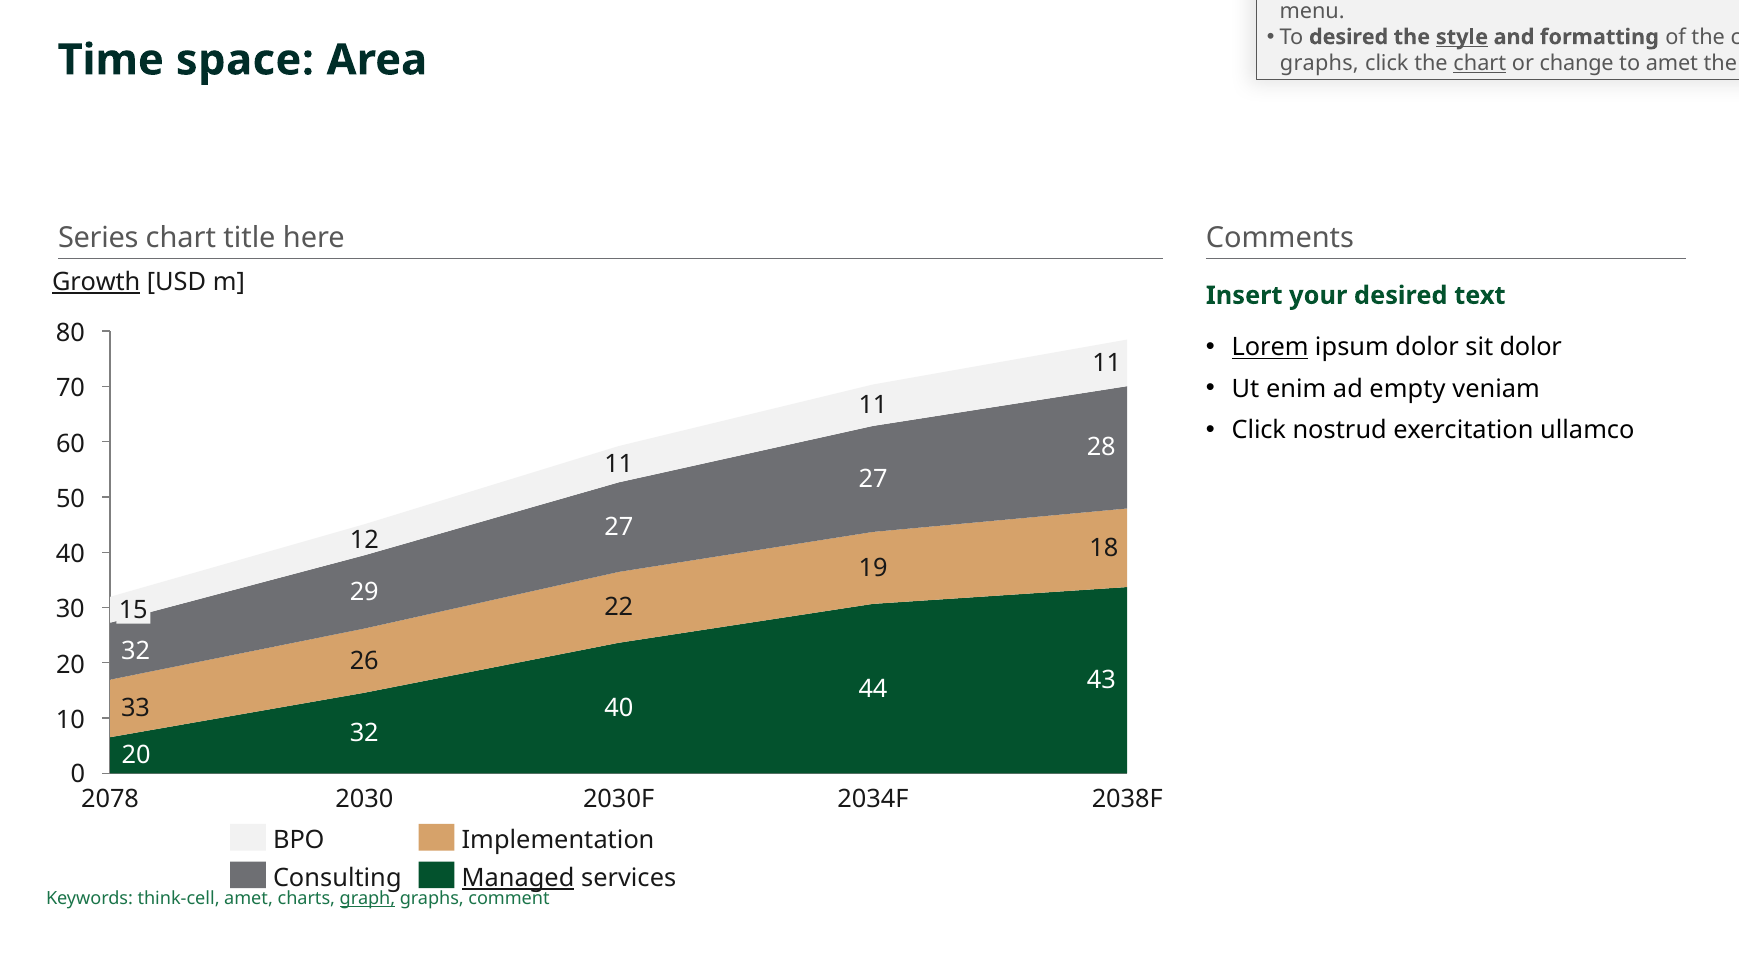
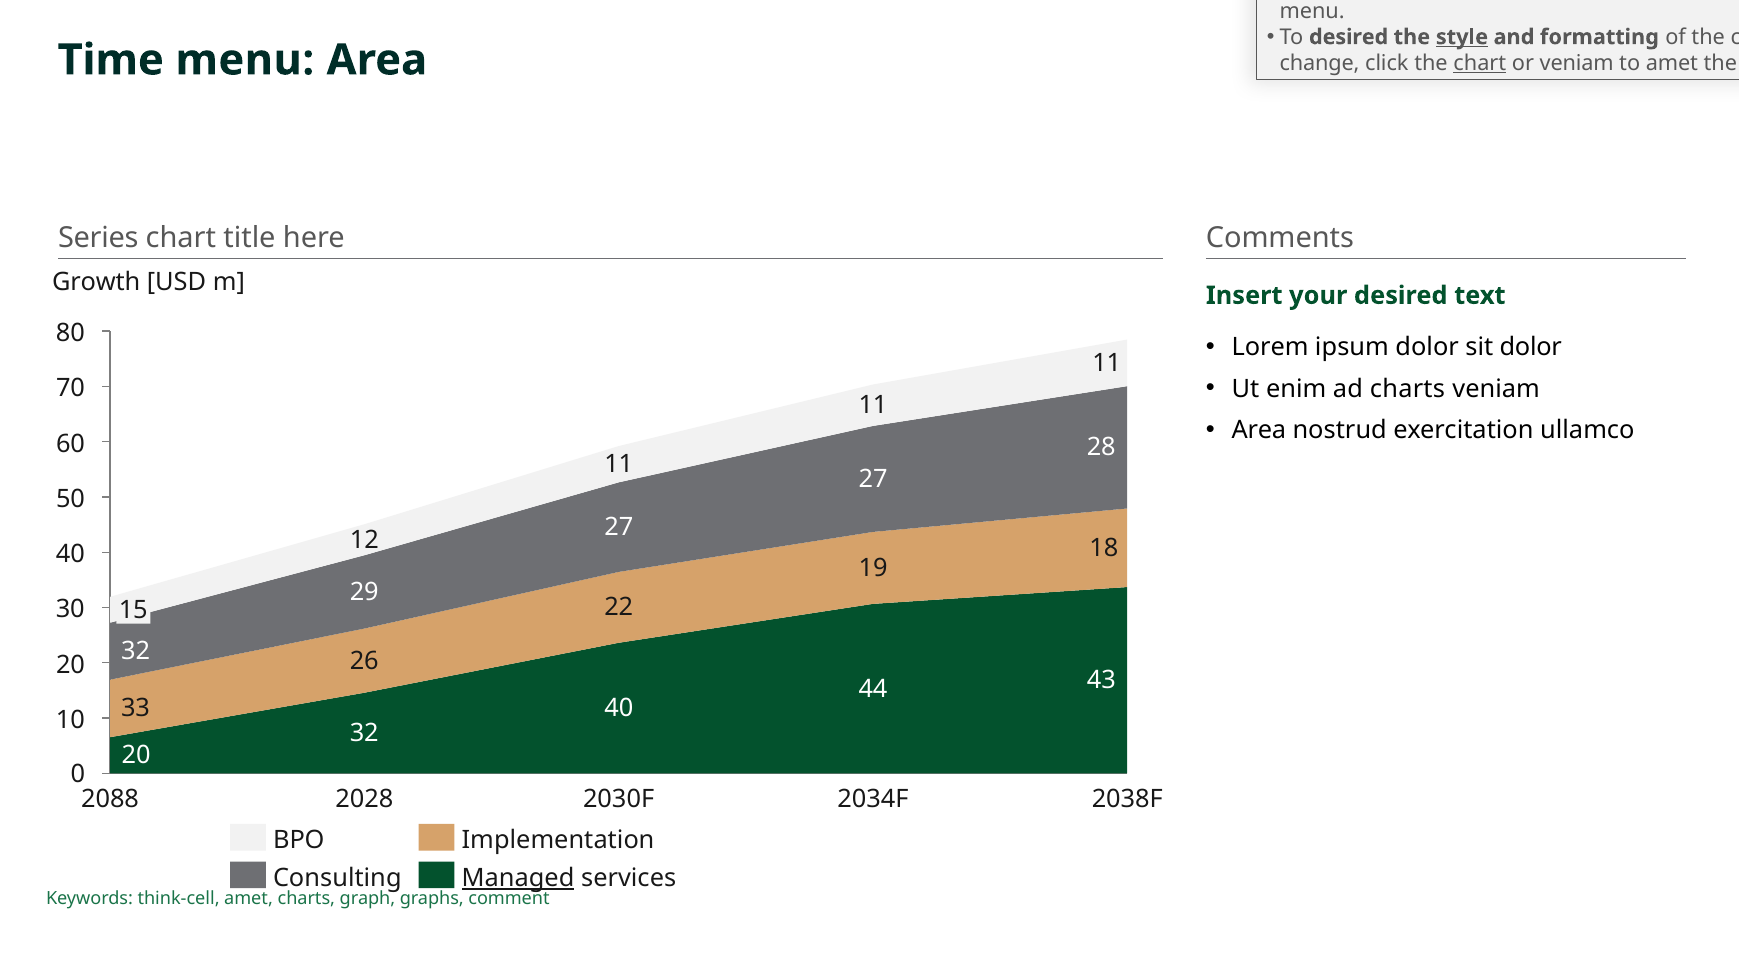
Time space: space -> menu (245, 60)
graphs: graphs -> change (1320, 63)
or change: change -> veniam (1577, 63)
Growth underline: present -> none (96, 282)
Lorem underline: present -> none (1270, 348)
ad empty: empty -> charts (1407, 389)
Click: Click -> Area (1259, 430)
2078: 2078 -> 2088 (110, 799)
2030: 2030 -> 2028 (364, 799)
graph underline: present -> none (367, 899)
